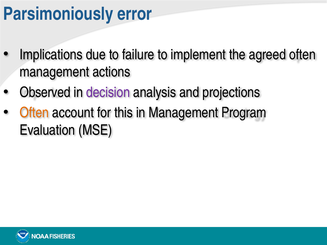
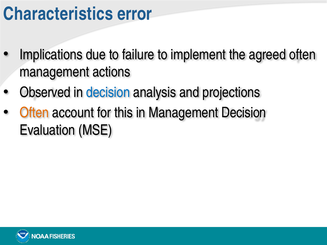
Parsimoniously: Parsimoniously -> Characteristics (58, 14)
decision colour: purple -> blue (108, 92)
Management Program: Program -> Decision (244, 113)
